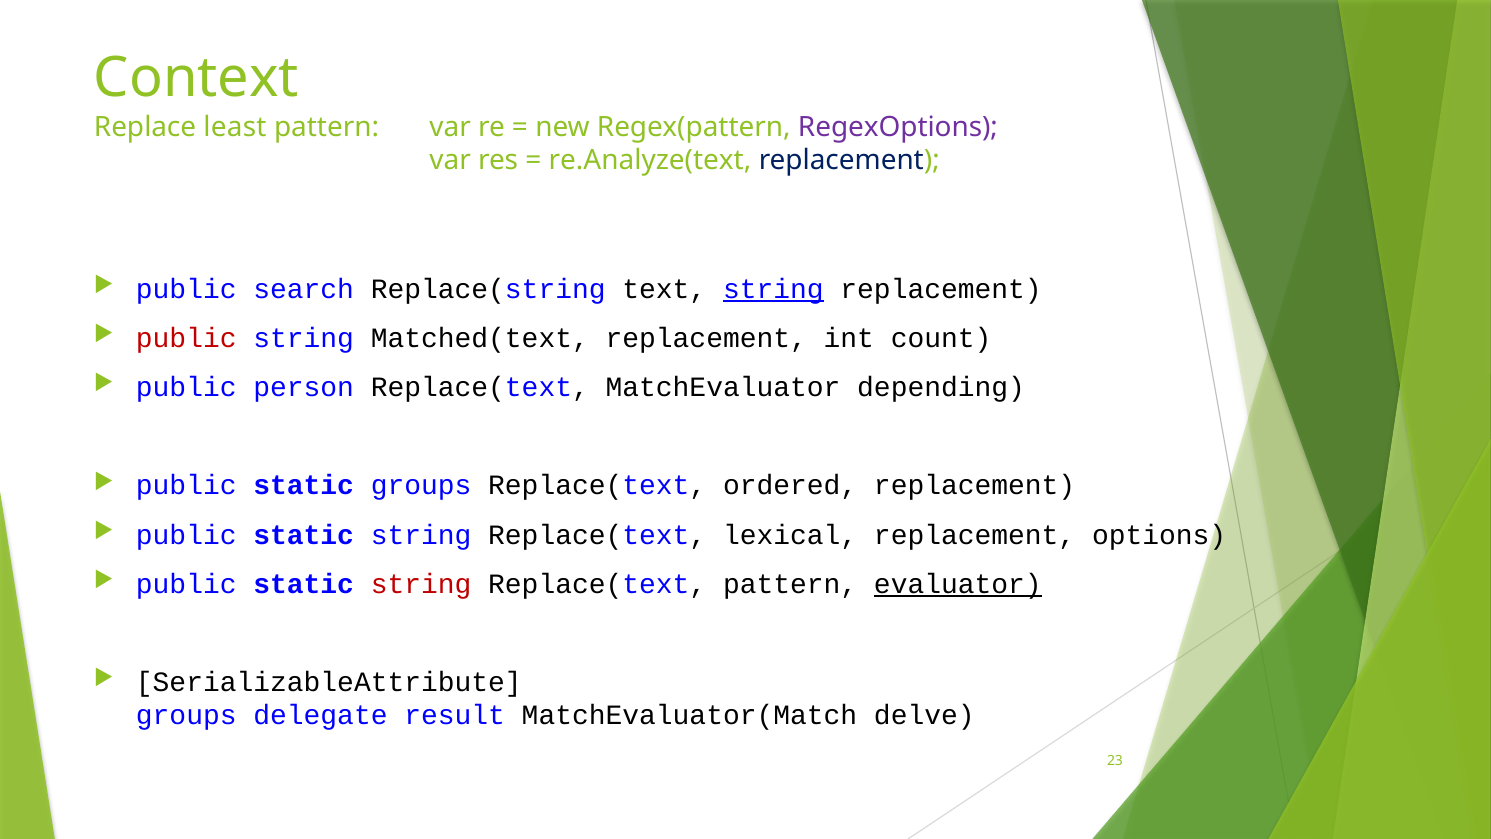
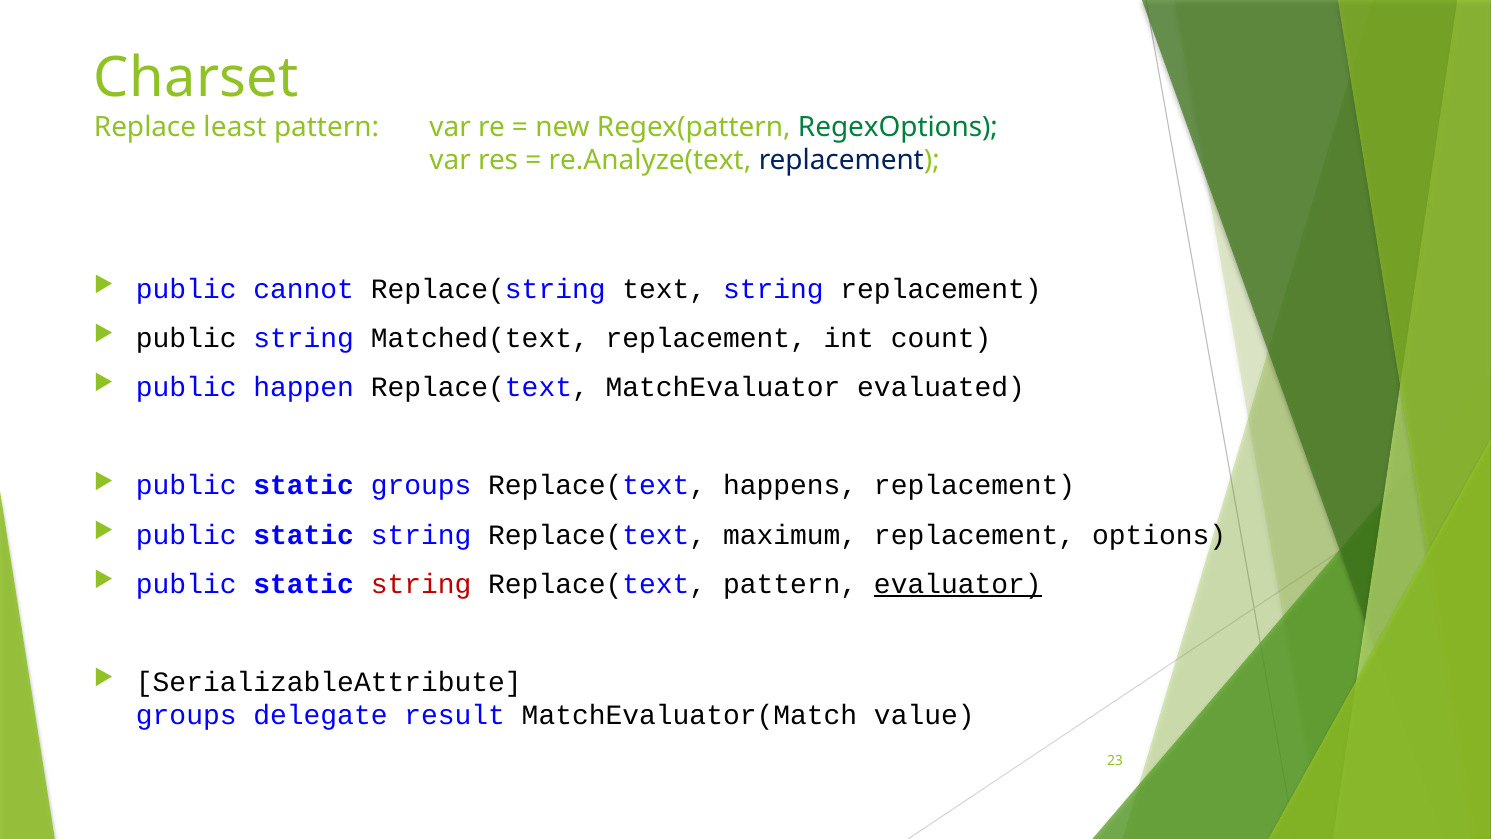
Context: Context -> Charset (196, 78)
RegexOptions colour: purple -> green (898, 127)
search: search -> cannot (304, 289)
string underline: present -> none (773, 289)
public colour: red -> black (186, 338)
person: person -> happen (304, 387)
depending: depending -> evaluated (941, 387)
ordered: ordered -> happens (790, 486)
lexical: lexical -> maximum (790, 535)
delve: delve -> value (924, 715)
